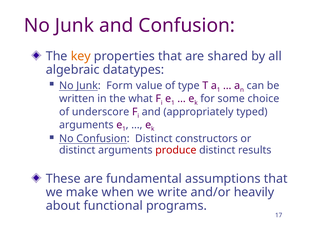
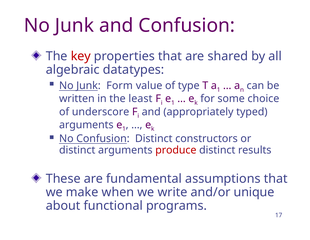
key colour: orange -> red (81, 56)
what: what -> least (140, 99)
heavily: heavily -> unique (254, 192)
